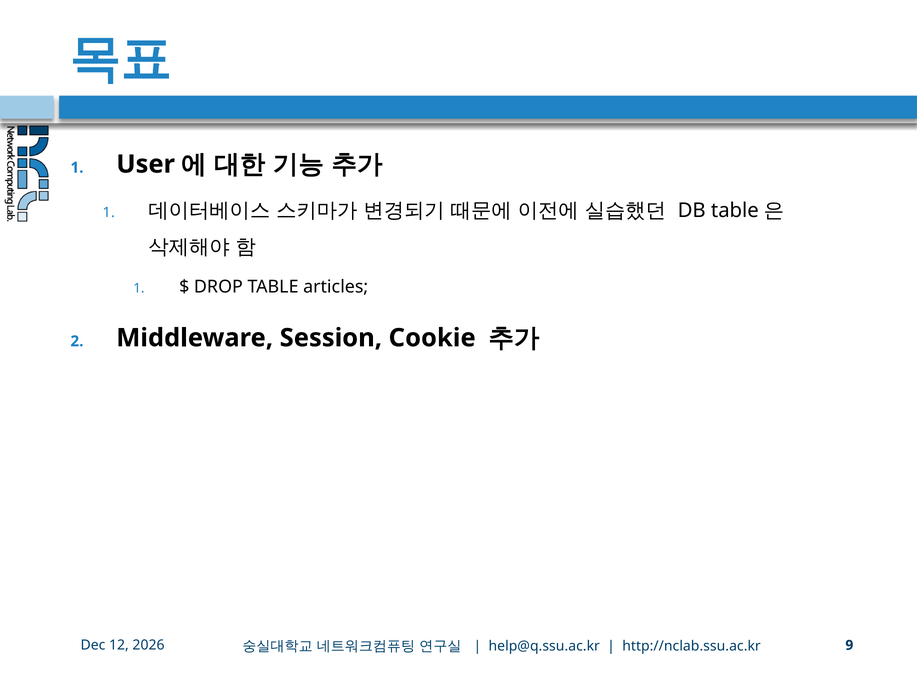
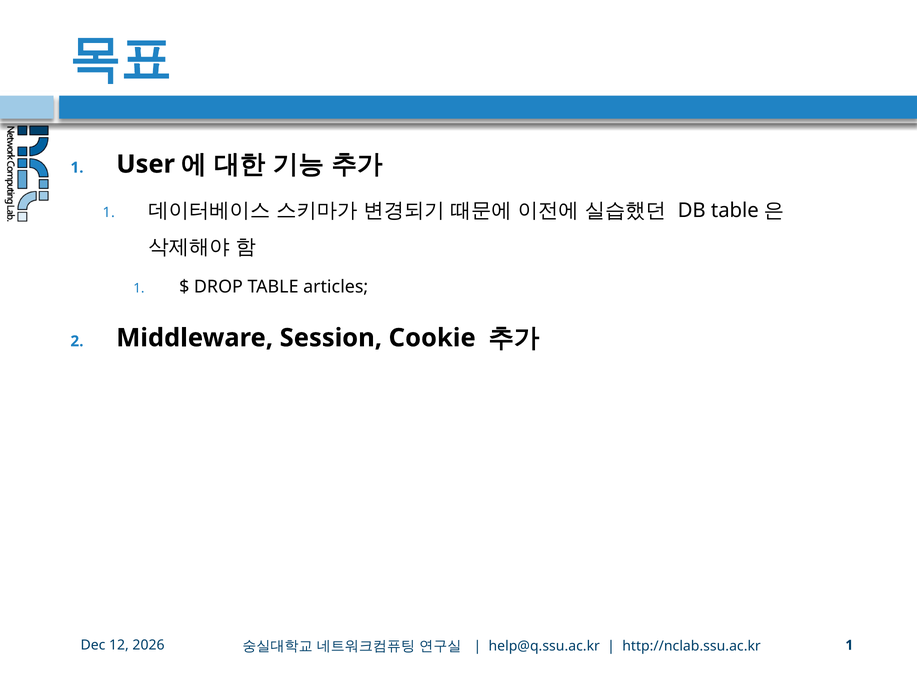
http://nclab.ssu.ac.kr 9: 9 -> 1 (849, 645)
